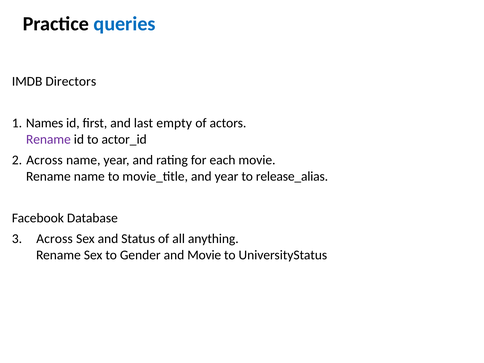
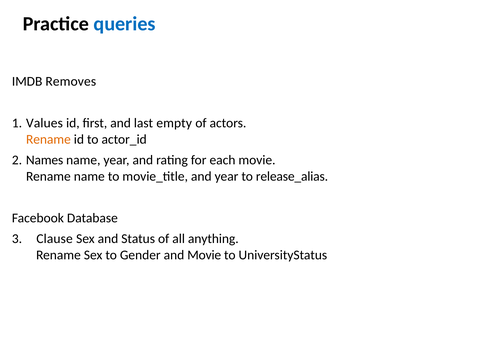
Directors: Directors -> Removes (71, 81)
Names: Names -> Values (44, 123)
Rename colour: purple -> orange (48, 139)
Across: Across -> Names (45, 160)
Across: Across -> Clause (55, 239)
